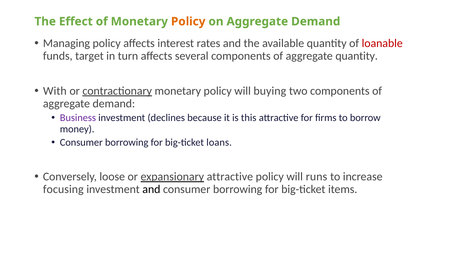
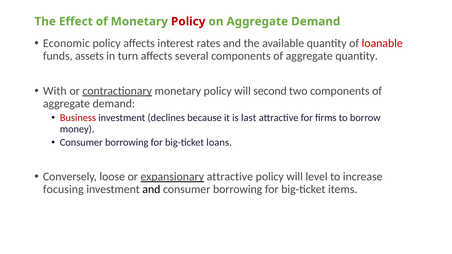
Policy colour: orange -> red (188, 22)
Managing: Managing -> Economic (66, 43)
target: target -> assets (89, 56)
buying: buying -> second (270, 91)
Business colour: purple -> red (78, 118)
this: this -> last (249, 118)
runs: runs -> level (317, 177)
